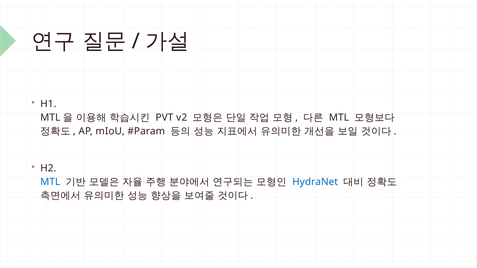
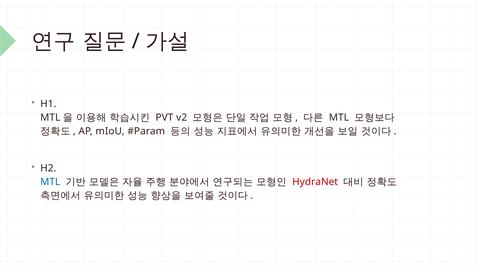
HydraNet colour: blue -> red (315, 182)
